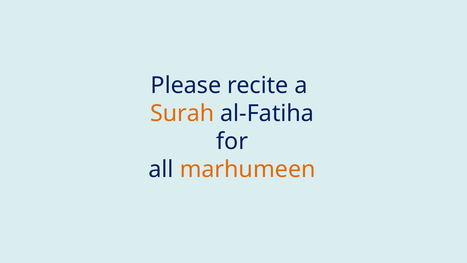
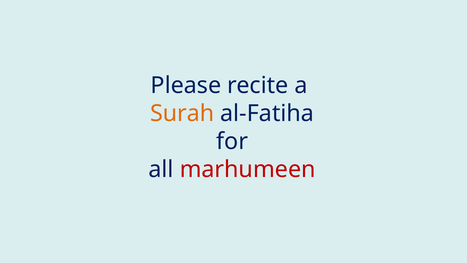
marhumeen colour: orange -> red (248, 169)
